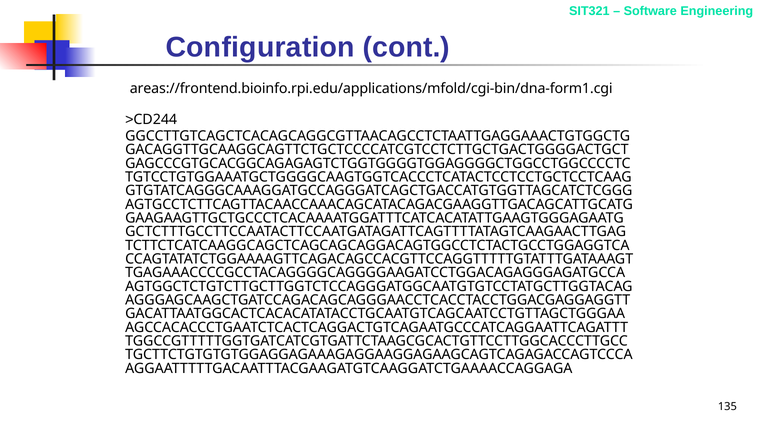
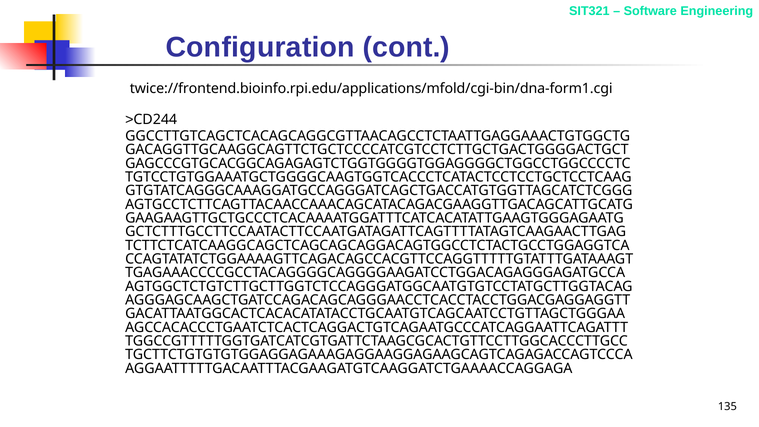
areas://frontend.bioinfo.rpi.edu/applications/mfold/cgi-bin/dna-form1.cgi: areas://frontend.bioinfo.rpi.edu/applications/mfold/cgi-bin/dna-form1.cgi -> twice://frontend.bioinfo.rpi.edu/applications/mfold/cgi-bin/dna-form1.cgi (371, 88)
